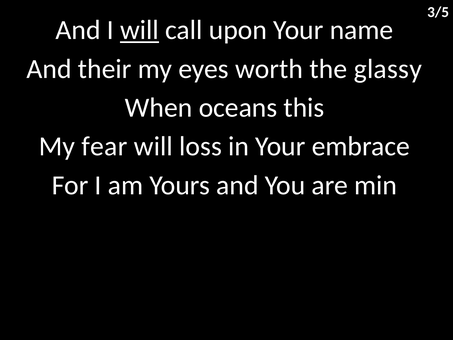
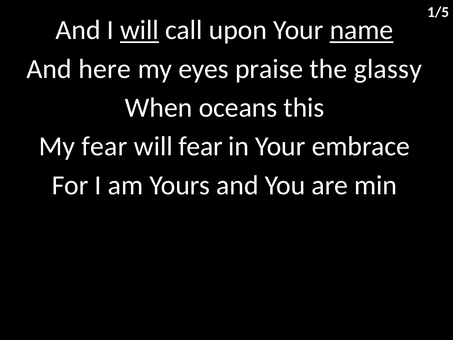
3/5: 3/5 -> 1/5 (438, 12)
name underline: none -> present (362, 30)
their: their -> here (105, 69)
worth: worth -> praise (269, 69)
will loss: loss -> fear (201, 146)
